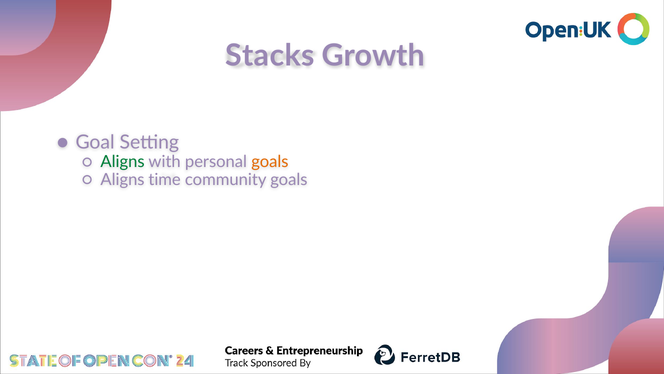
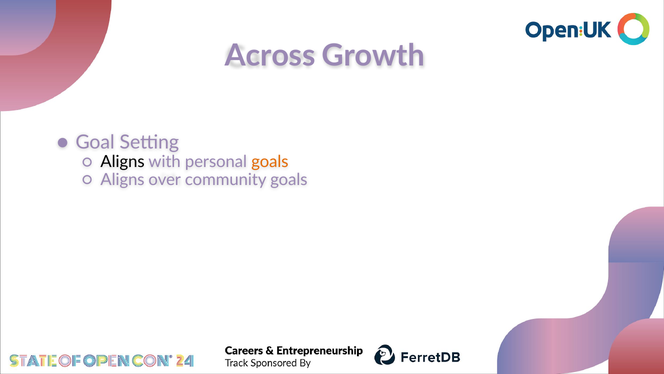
Stacks: Stacks -> Across (270, 56)
Aligns colour: green -> black (123, 162)
time: time -> over (165, 180)
